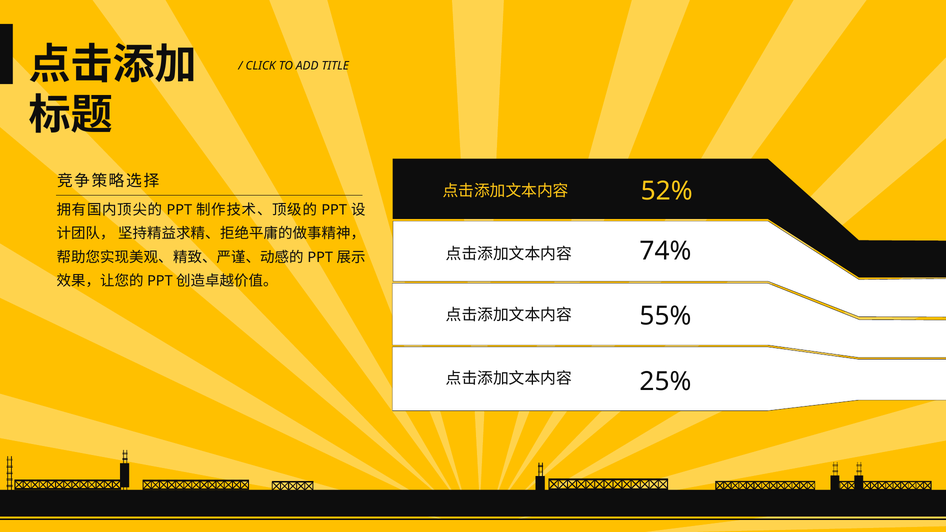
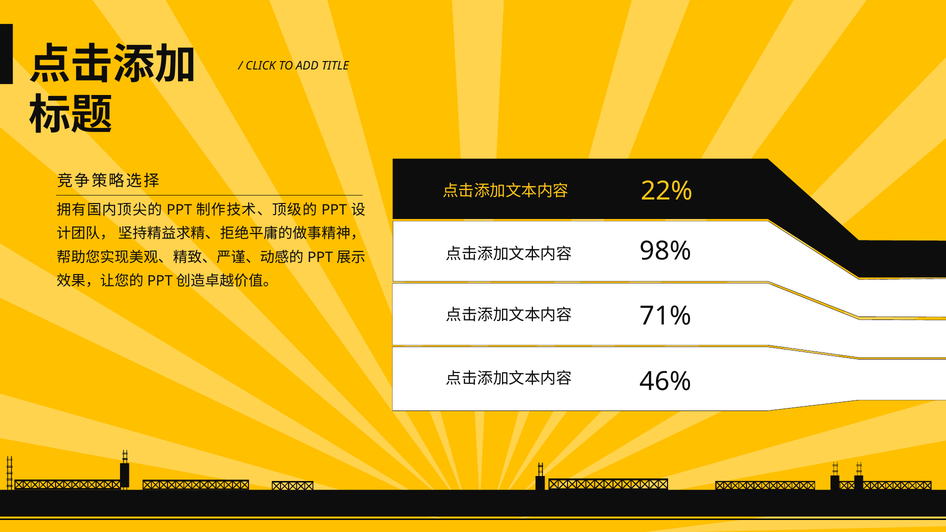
52%: 52% -> 22% (667, 191)
74%: 74% -> 98% (665, 251)
55%: 55% -> 71% (665, 316)
25%: 25% -> 46% (665, 382)
